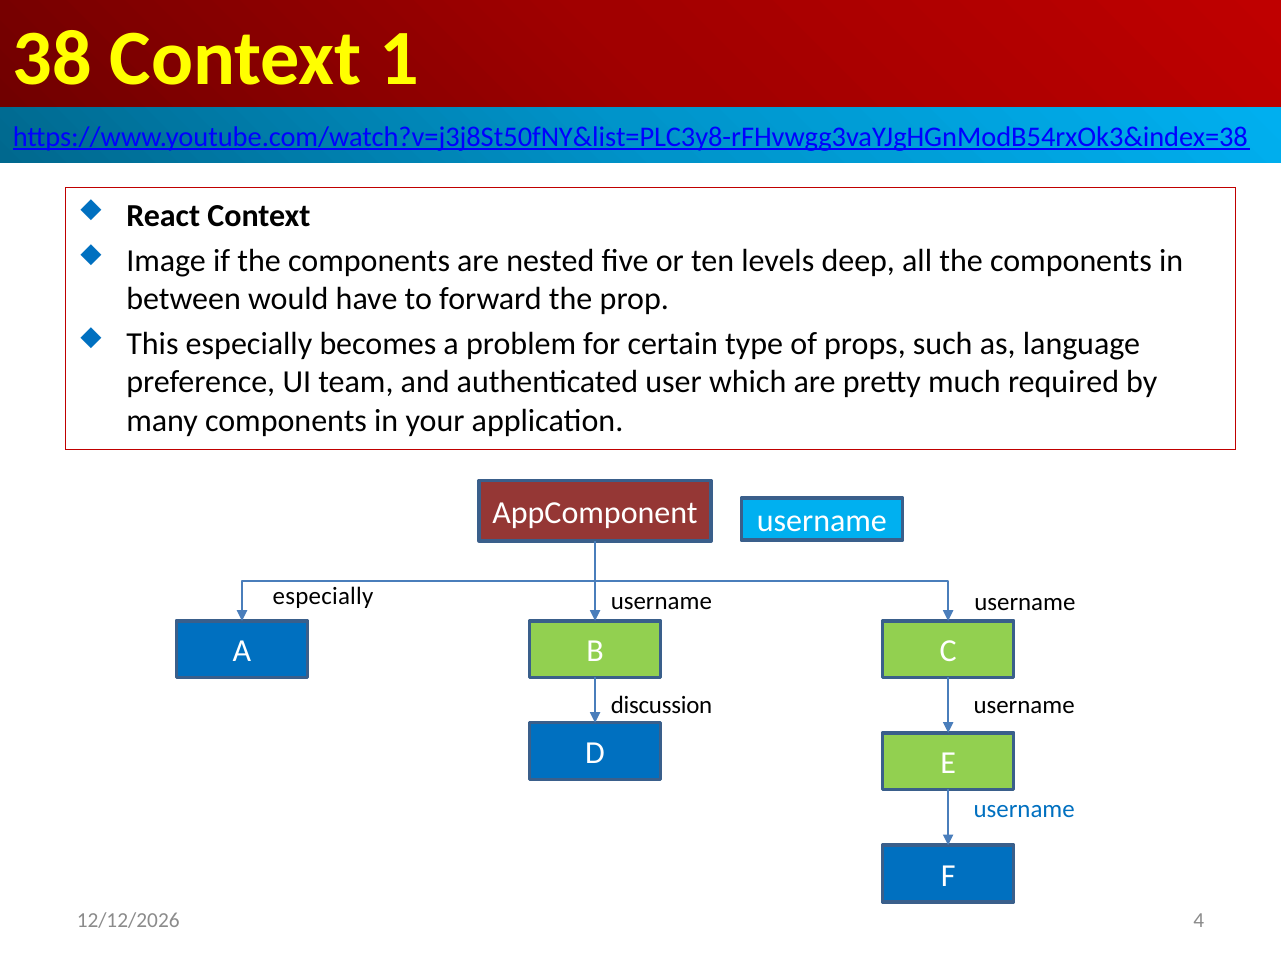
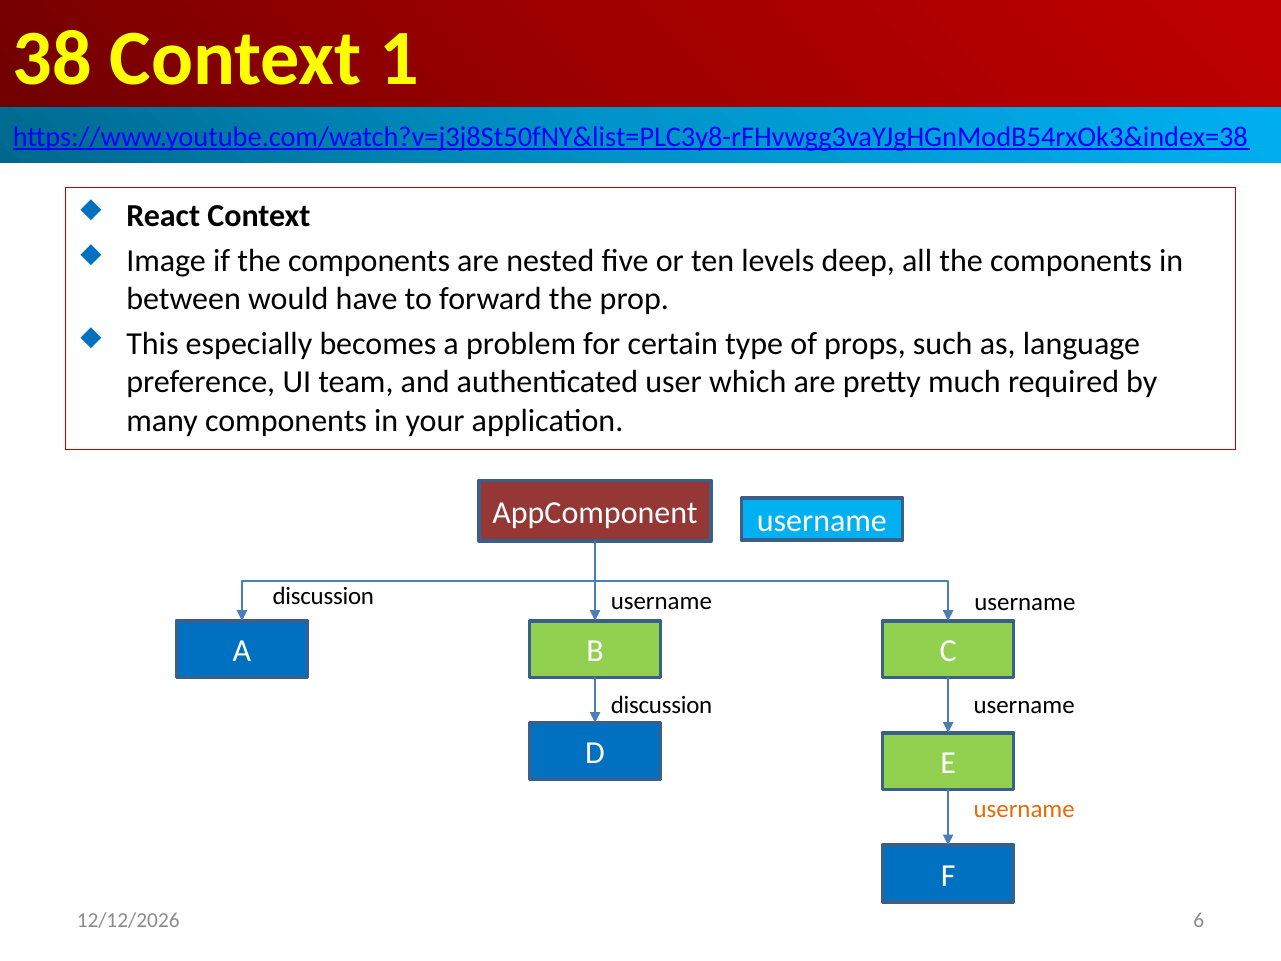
especially: especially -> discussion (323, 596)
username colour: blue -> orange (1024, 809)
4: 4 -> 6 (1199, 920)
